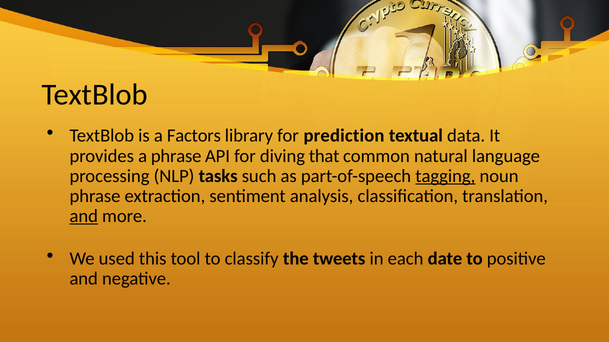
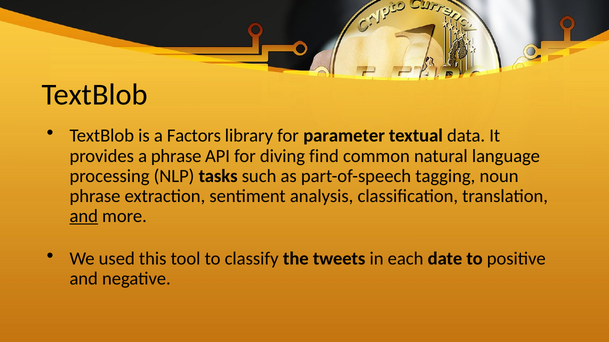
prediction: prediction -> parameter (344, 136)
that: that -> find (324, 156)
tagging underline: present -> none (445, 176)
